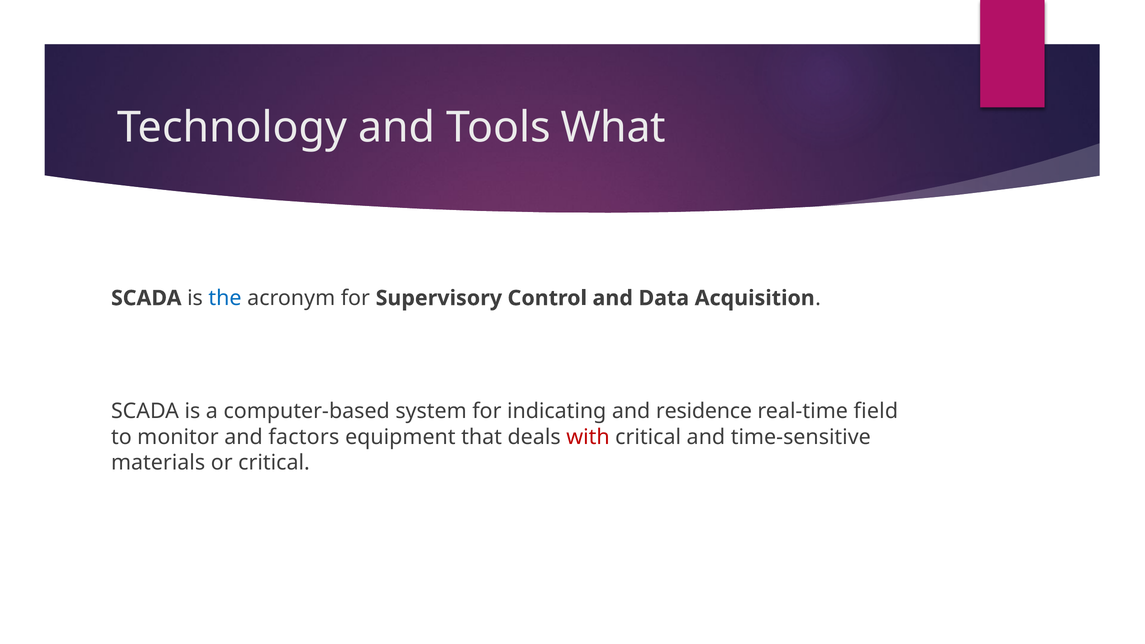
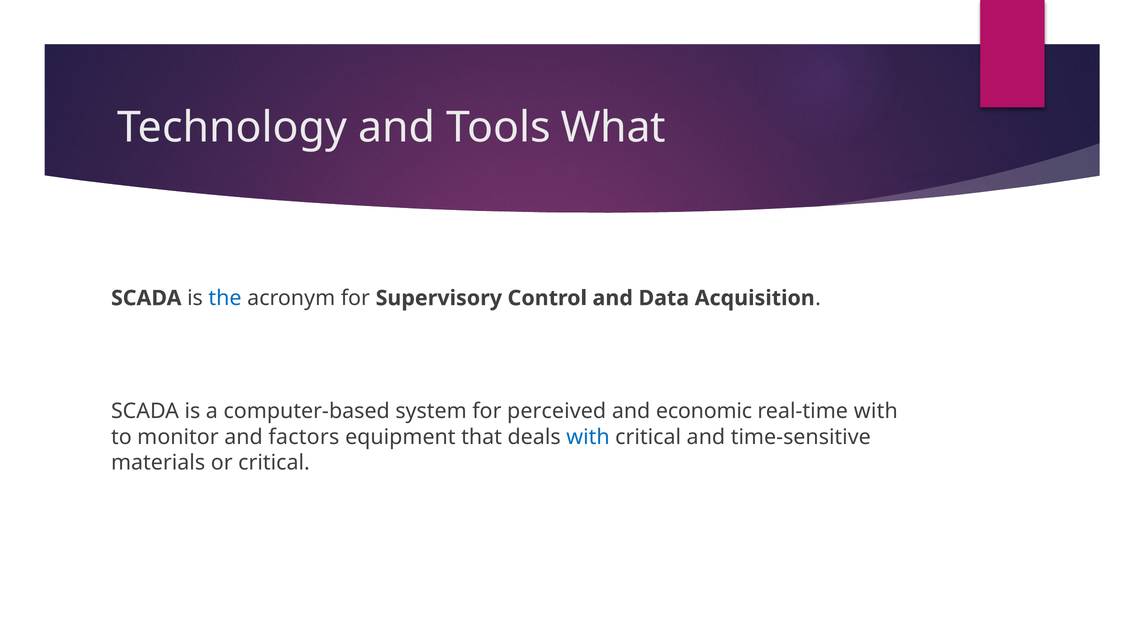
indicating: indicating -> perceived (557, 411)
residence: residence -> economic (704, 411)
real-time field: field -> with (876, 411)
with colour: red -> blue (588, 437)
